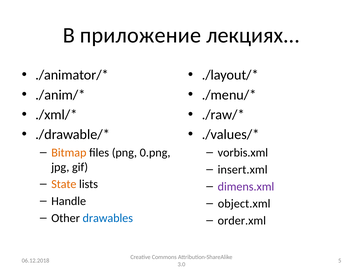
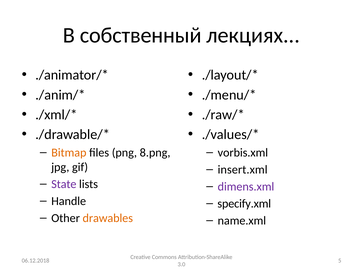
приложение: приложение -> собственный (141, 35)
0.png: 0.png -> 8.png (155, 152)
State colour: orange -> purple (64, 184)
object.xml: object.xml -> specify.xml (244, 203)
drawables colour: blue -> orange (108, 217)
order.xml: order.xml -> name.xml (242, 220)
